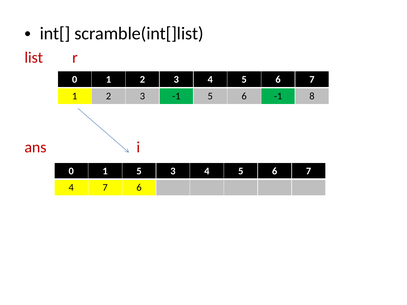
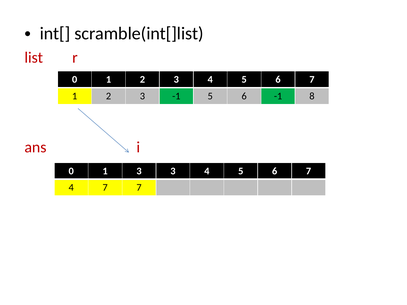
1 5: 5 -> 3 (139, 171)
7 6: 6 -> 7 (139, 188)
